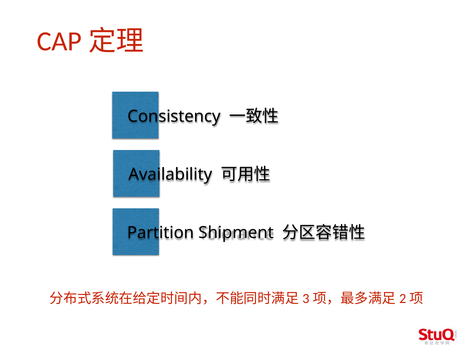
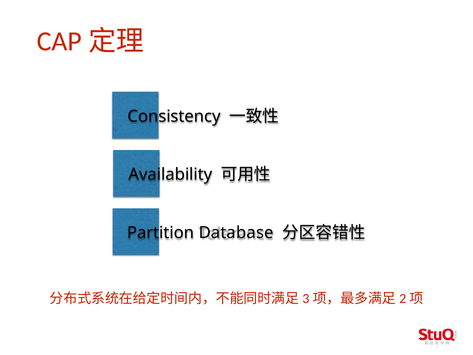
Shipment: Shipment -> Database (236, 233)
